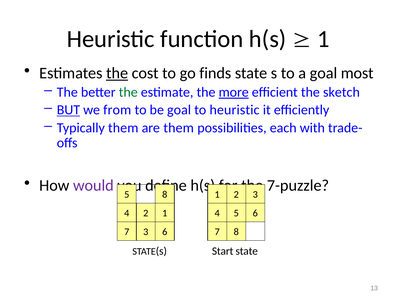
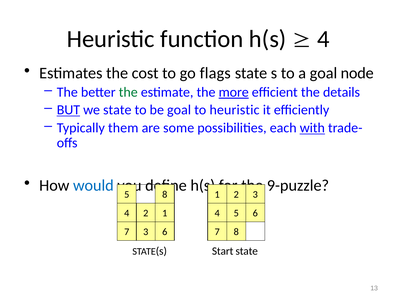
1: 1 -> 4 (323, 39)
the underline: present -> none (117, 73)
finds: finds -> flags (215, 73)
most: most -> node (357, 73)
sketch: sketch -> details (341, 92)
we from: from -> state (117, 110)
are them: them -> some (179, 128)
with underline: none -> present (312, 128)
would colour: purple -> blue (93, 185)
7-puzzle: 7-puzzle -> 9-puzzle (298, 185)
